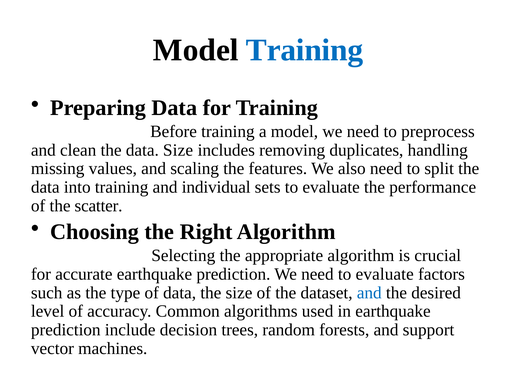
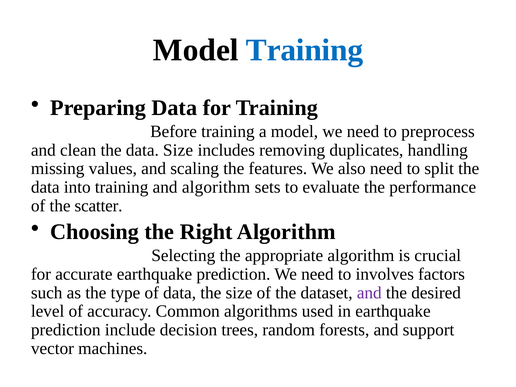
and individual: individual -> algorithm (216, 187)
need to evaluate: evaluate -> involves (385, 274)
and colour: blue -> purple (369, 293)
